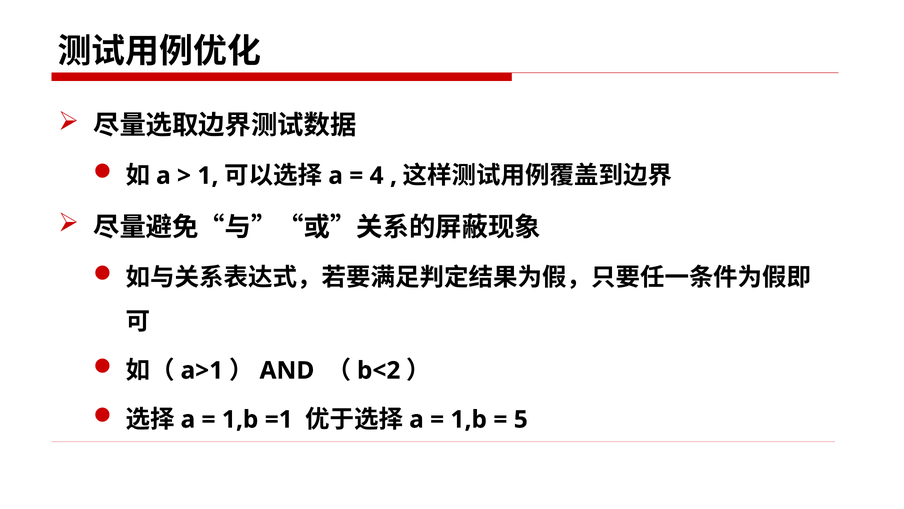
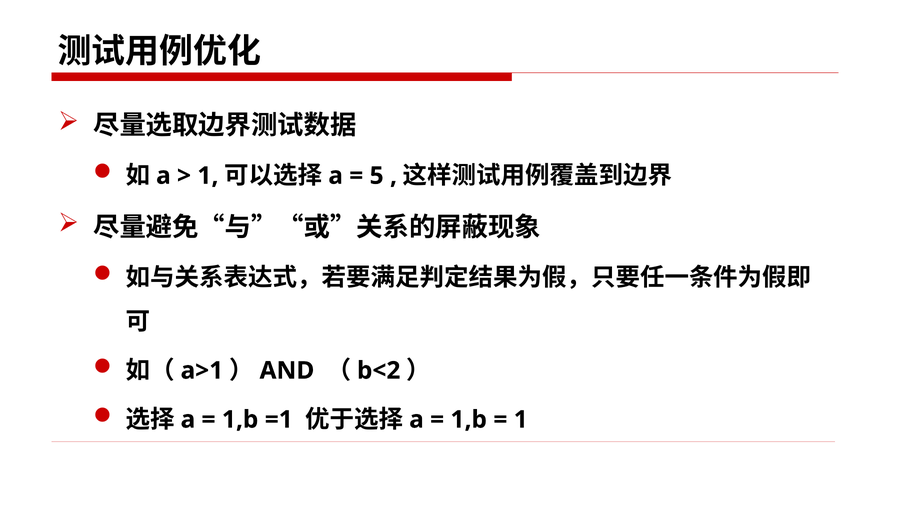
4: 4 -> 5 (377, 176)
5: 5 -> 1 (521, 419)
